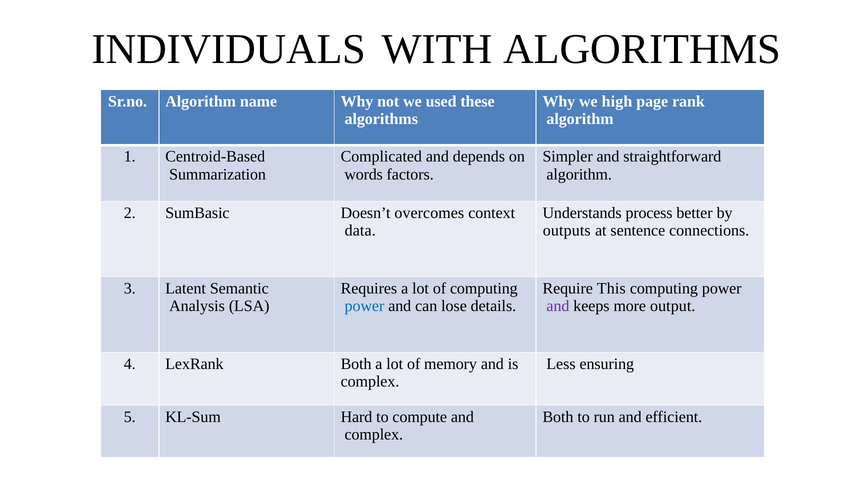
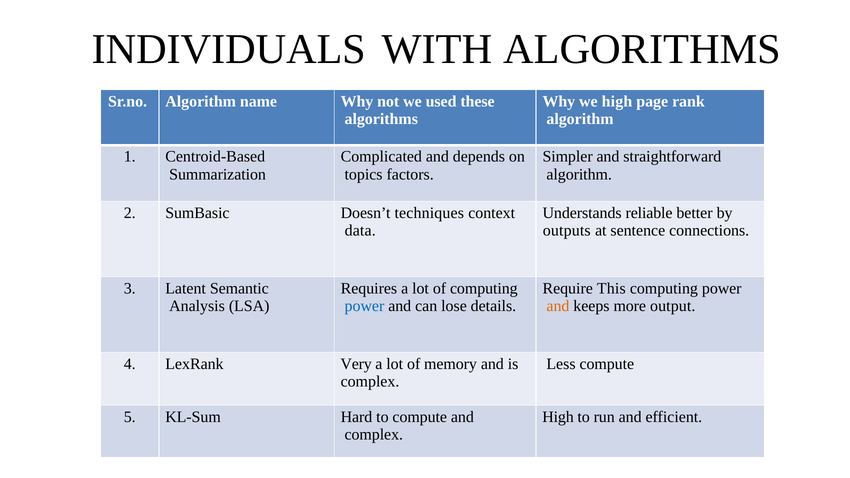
words: words -> topics (364, 174)
overcomes: overcomes -> techniques (429, 213)
process: process -> reliable (649, 213)
and colour: purple -> orange (558, 306)
LexRank Both: Both -> Very (356, 364)
Less ensuring: ensuring -> compute (607, 364)
Both: Both -> High (558, 417)
